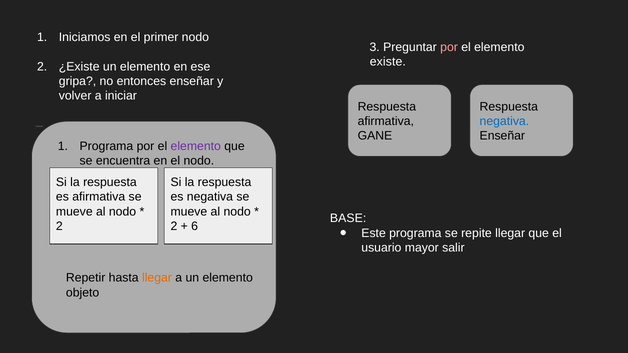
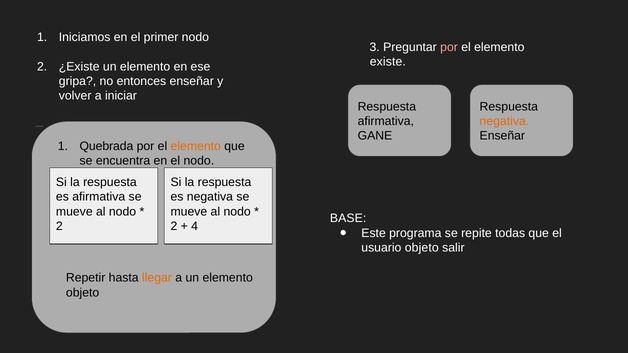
negativa colour: blue -> orange (504, 121)
1 Programa: Programa -> Quebrada (106, 146)
elemento colour: purple -> orange (196, 146)
6: 6 -> 4 (195, 226)
repite llegar: llegar -> todas (510, 233)
usuario mayor: mayor -> objeto (422, 248)
